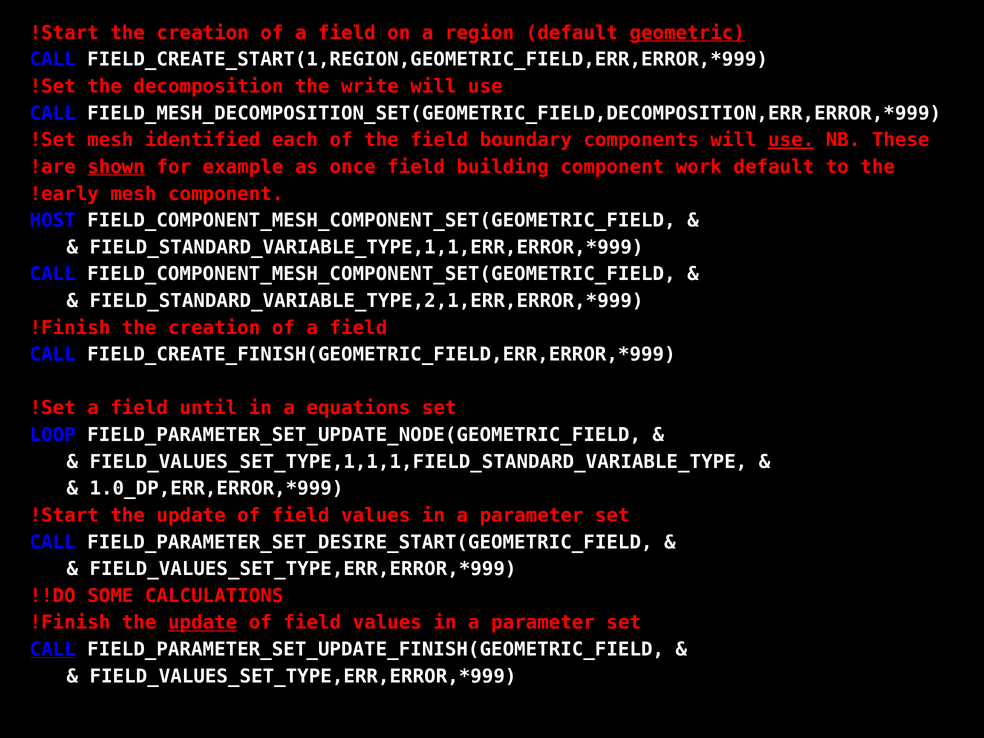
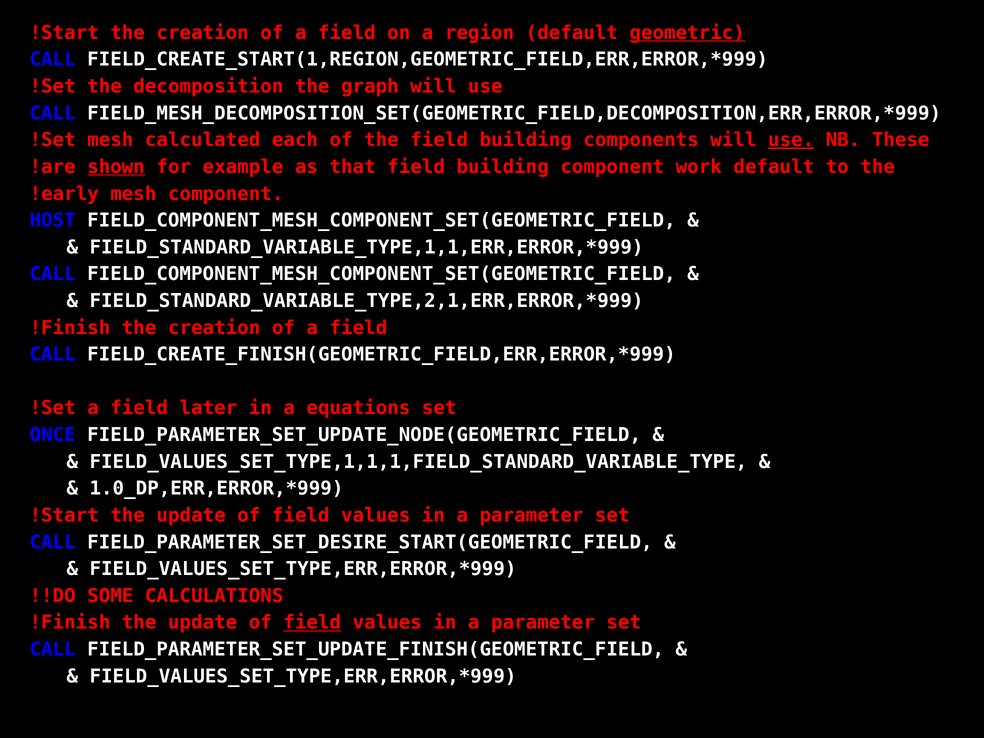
write: write -> graph (370, 86)
identified: identified -> calculated (203, 140)
the field boundary: boundary -> building (526, 140)
once: once -> that (353, 167)
until: until -> later (208, 408)
LOOP: LOOP -> ONCE (53, 435)
update underline: present -> none (203, 623)
field underline: none -> present (312, 623)
CALL underline: present -> none (53, 649)
